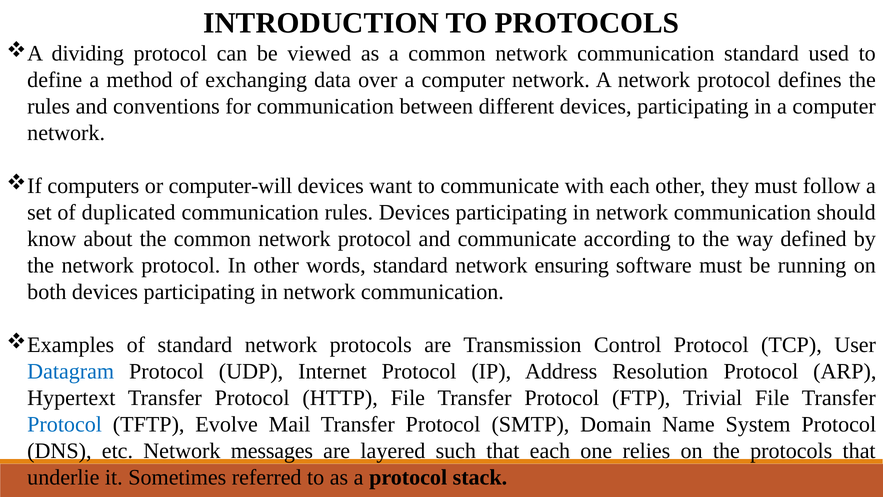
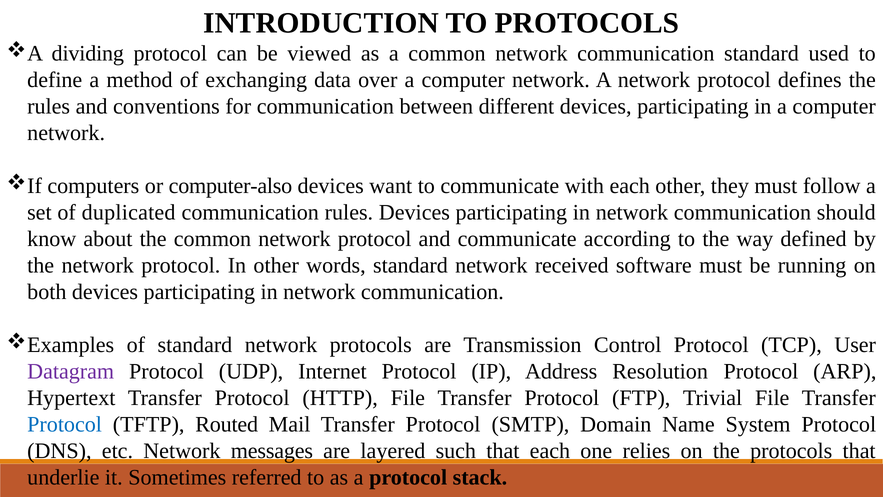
computer-will: computer-will -> computer-also (230, 186)
ensuring: ensuring -> received (572, 265)
Datagram colour: blue -> purple (71, 371)
Evolve: Evolve -> Routed (227, 424)
